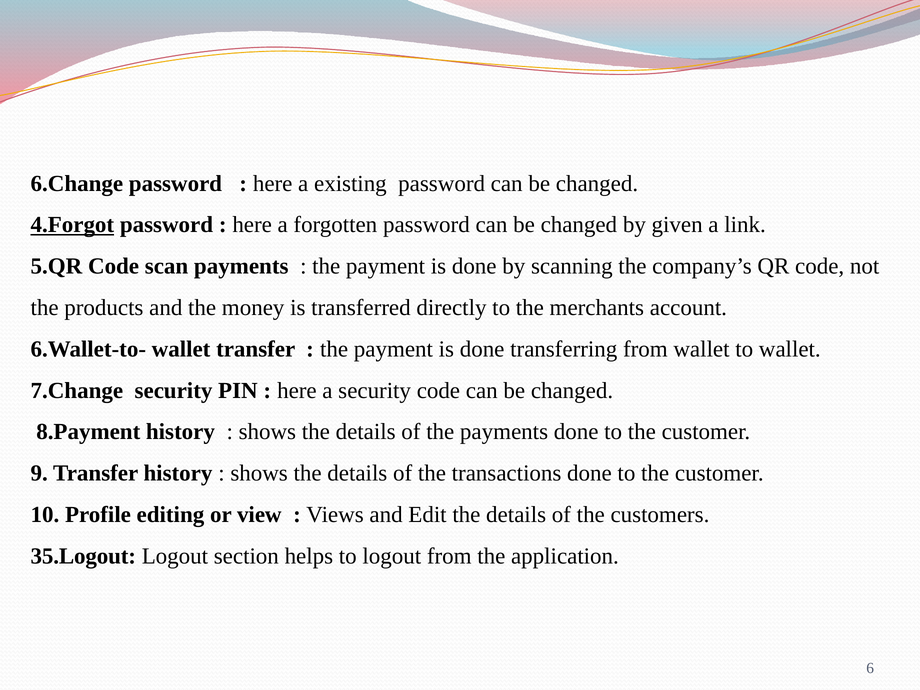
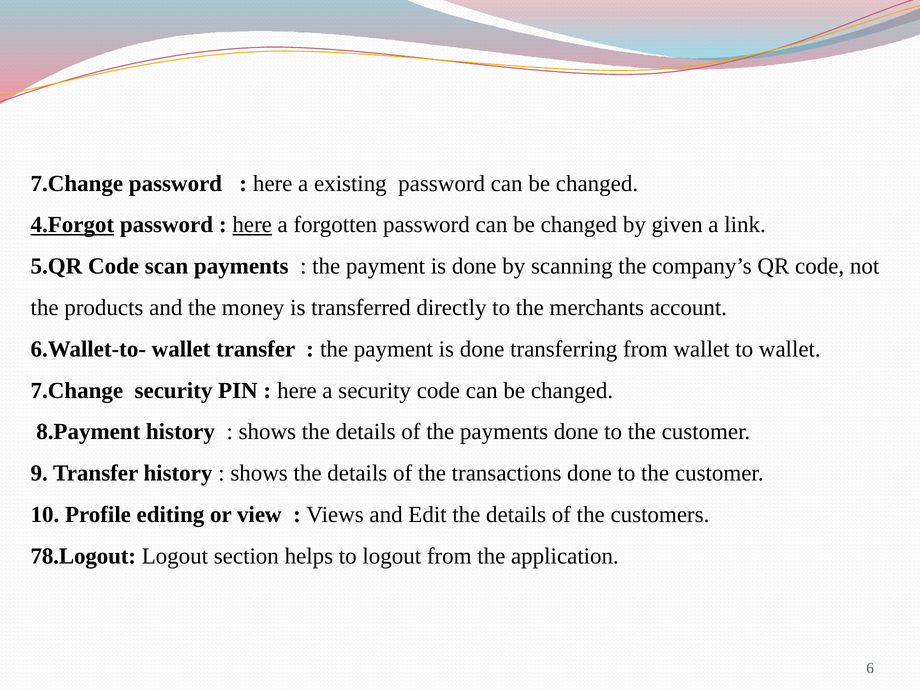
6.Change: 6.Change -> 7.Change (77, 183)
here underline: none -> present (252, 225)
35.Logout: 35.Logout -> 78.Logout (83, 556)
